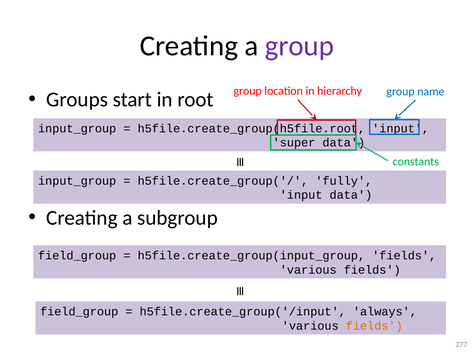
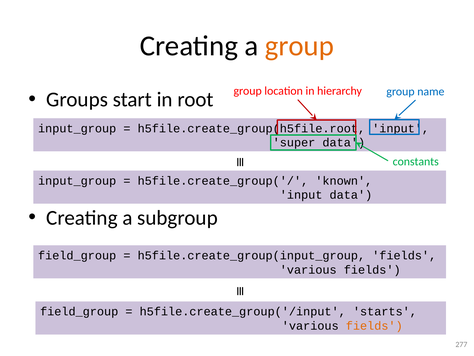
group colour: purple -> orange (299, 46)
fully: fully -> known (344, 181)
always: always -> starts (385, 311)
